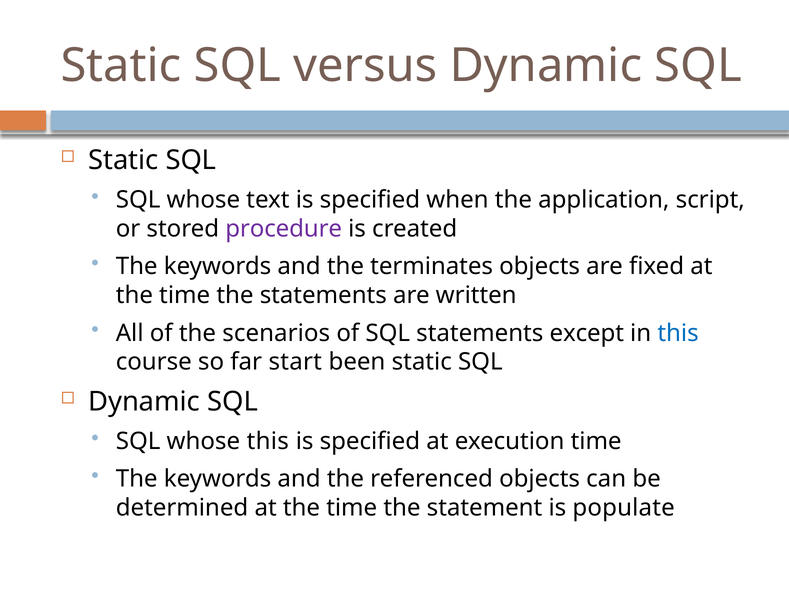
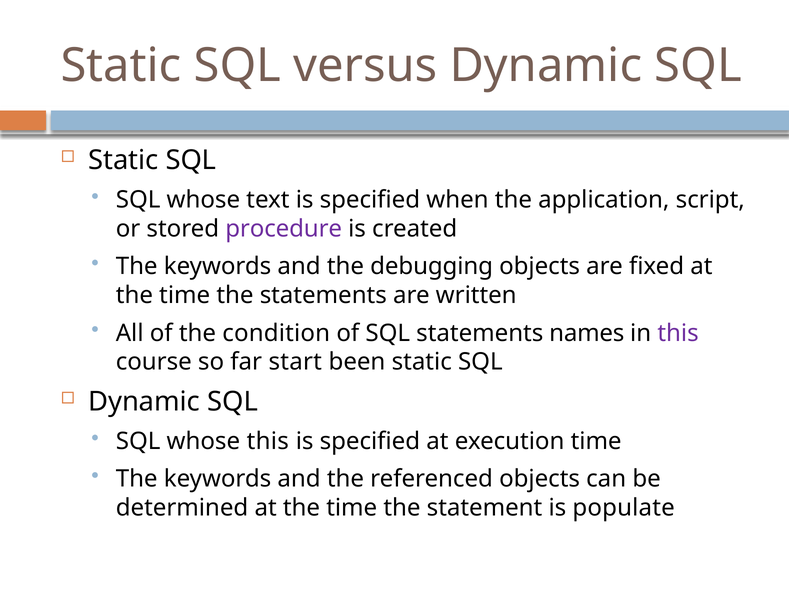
terminates: terminates -> debugging (432, 266)
scenarios: scenarios -> condition (276, 333)
except: except -> names (587, 333)
this colour: blue -> purple (678, 333)
